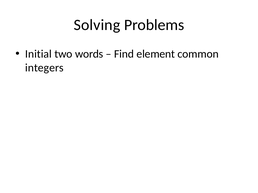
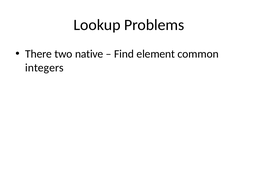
Solving: Solving -> Lookup (97, 25)
Initial: Initial -> There (39, 54)
words: words -> native (89, 54)
